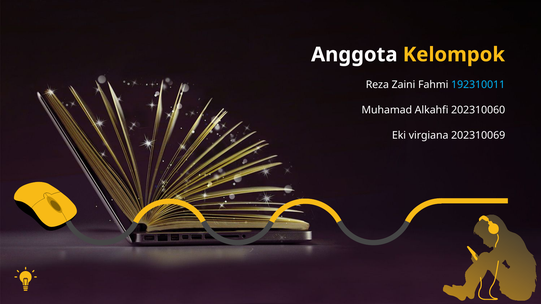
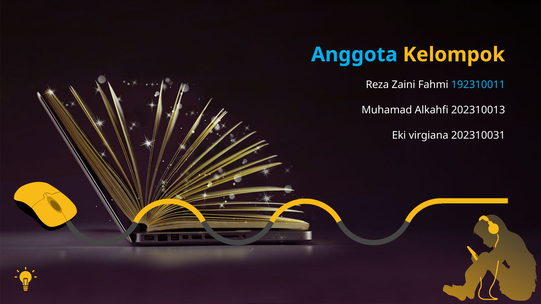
Anggota colour: white -> light blue (354, 55)
202310060: 202310060 -> 202310013 (478, 110)
202310069: 202310069 -> 202310031 (478, 135)
